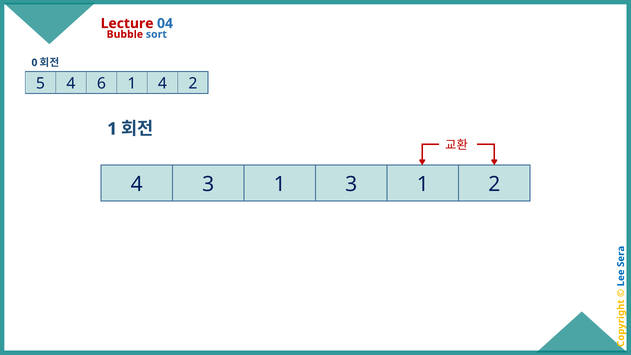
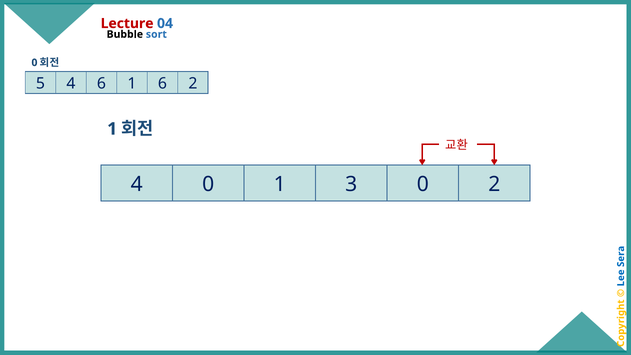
Bubble colour: red -> black (125, 34)
1 4: 4 -> 6 (162, 84)
4 3: 3 -> 0 (208, 184)
1 3 1: 1 -> 0 (423, 184)
